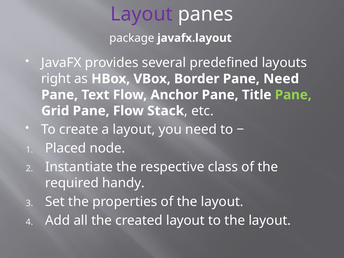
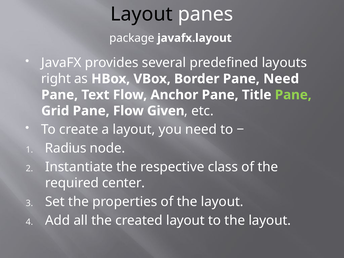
Layout colour: purple -> black (142, 14)
Stack: Stack -> Given (166, 111)
Placed: Placed -> Radius (66, 148)
handy: handy -> center (124, 183)
